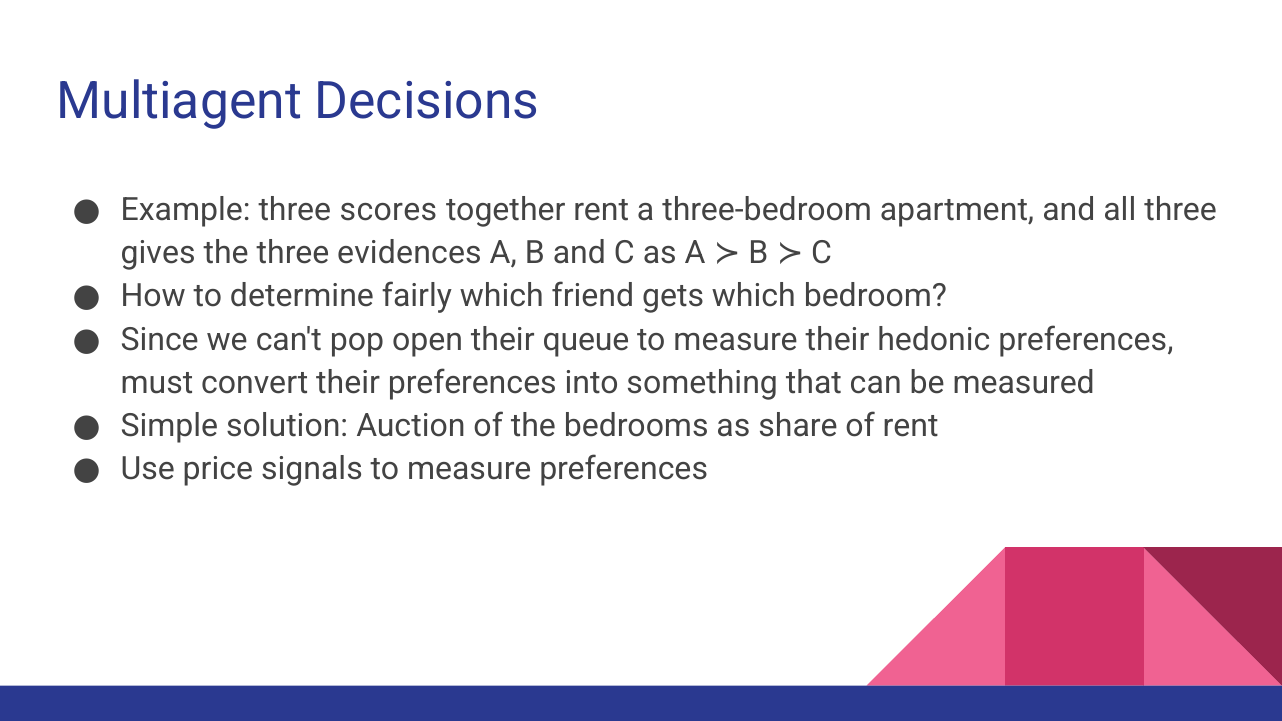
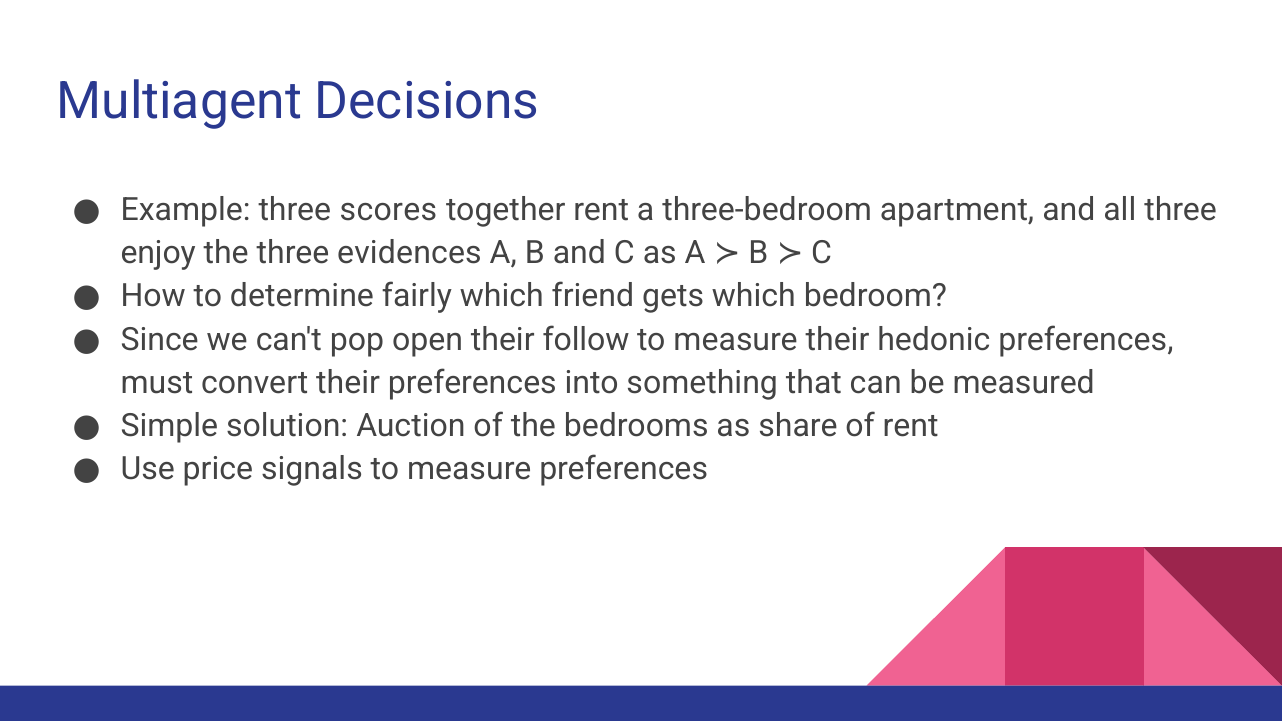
gives: gives -> enjoy (158, 253)
queue: queue -> follow (586, 340)
